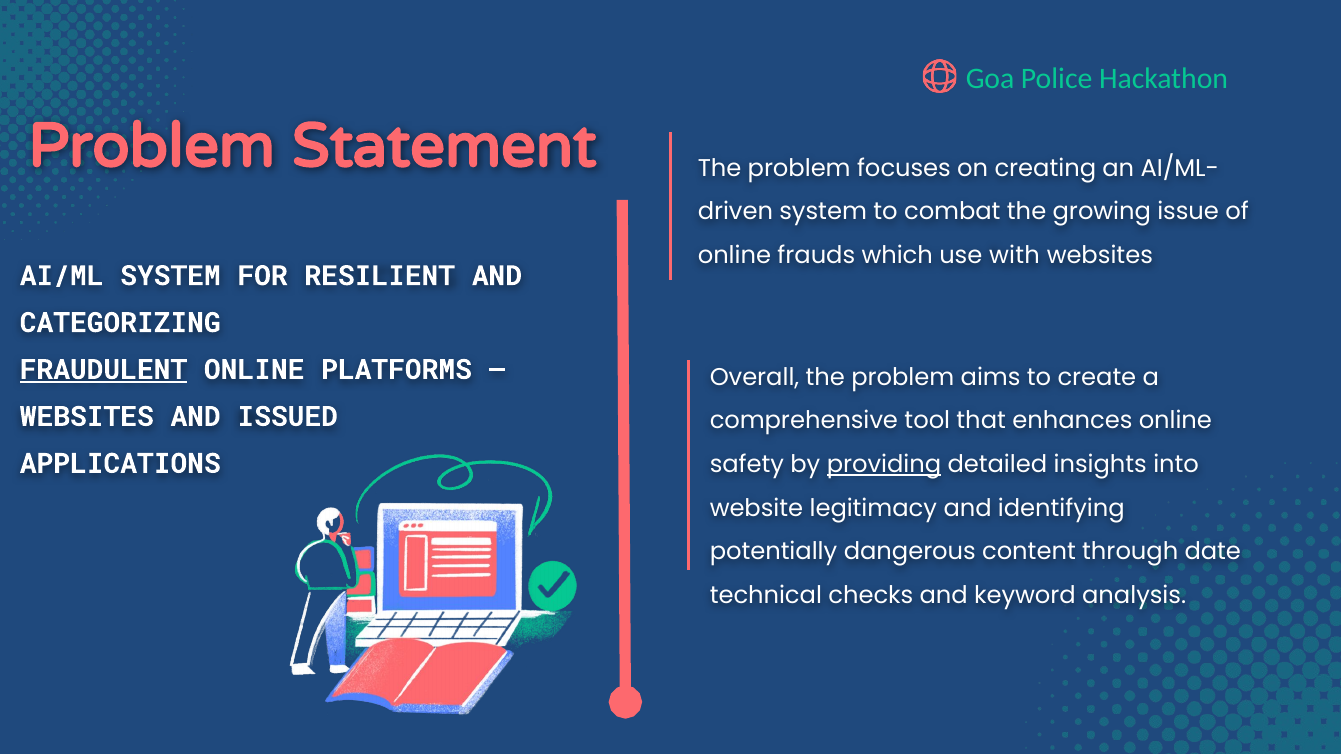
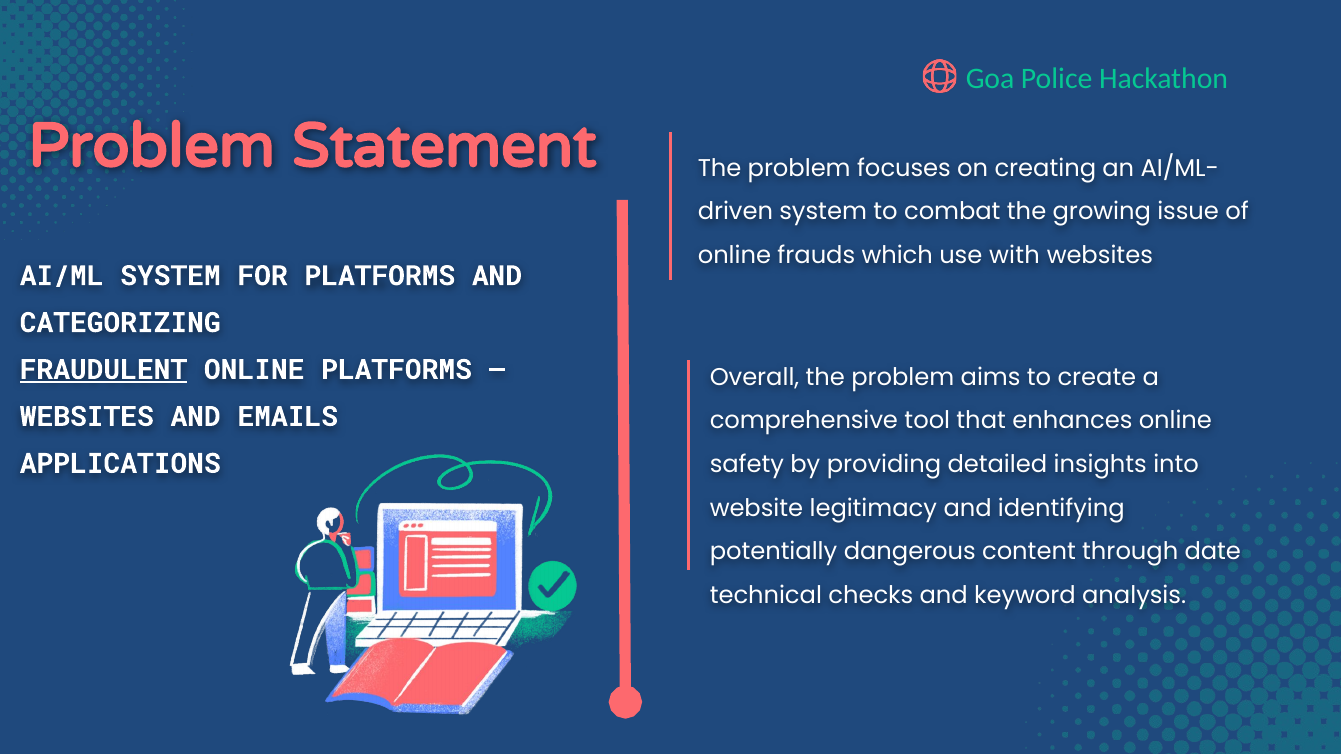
FOR RESILIENT: RESILIENT -> PLATFORMS (380, 276)
ISSUED: ISSUED -> EMAILS (288, 417)
providing underline: present -> none (884, 465)
